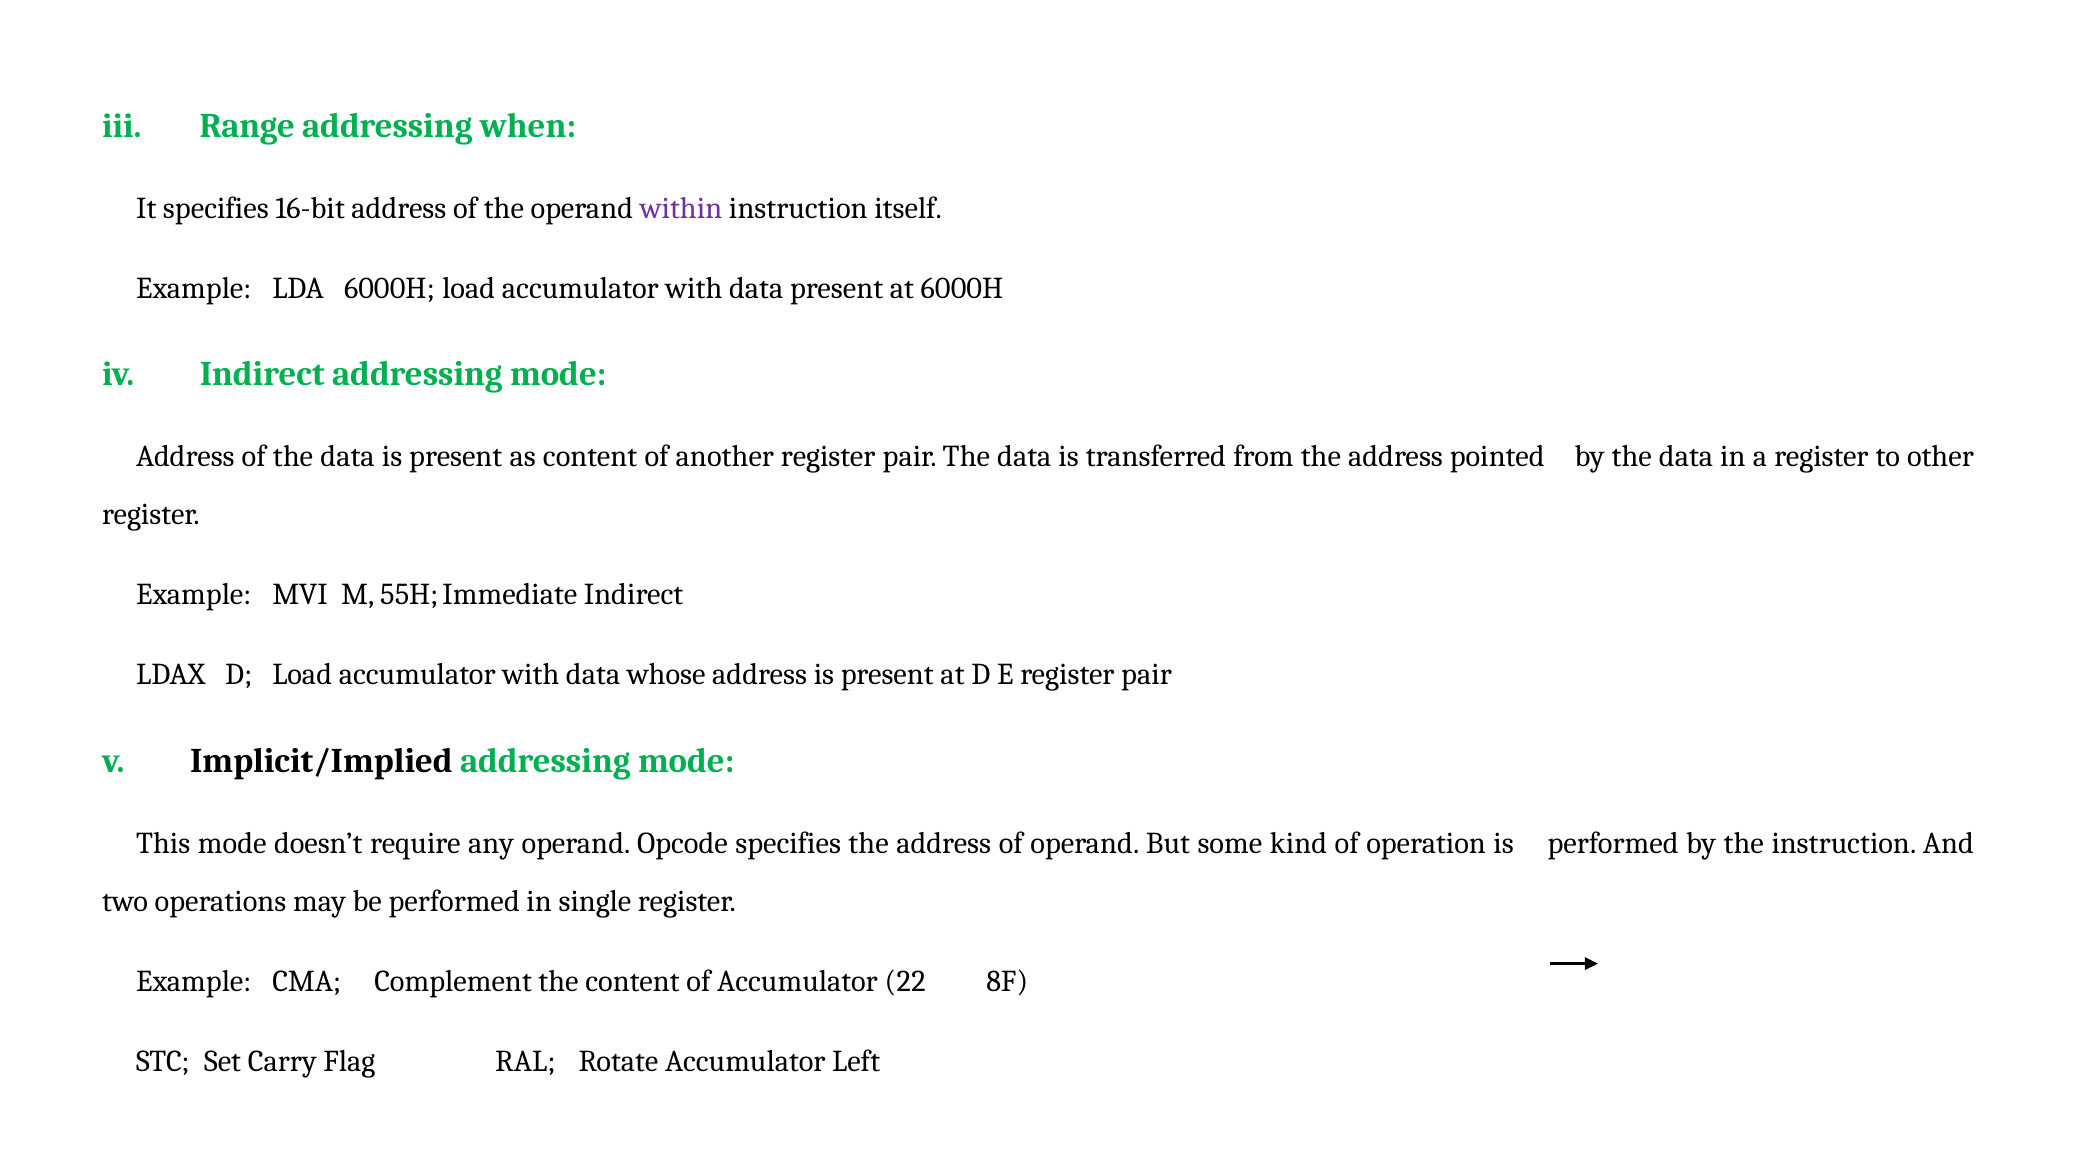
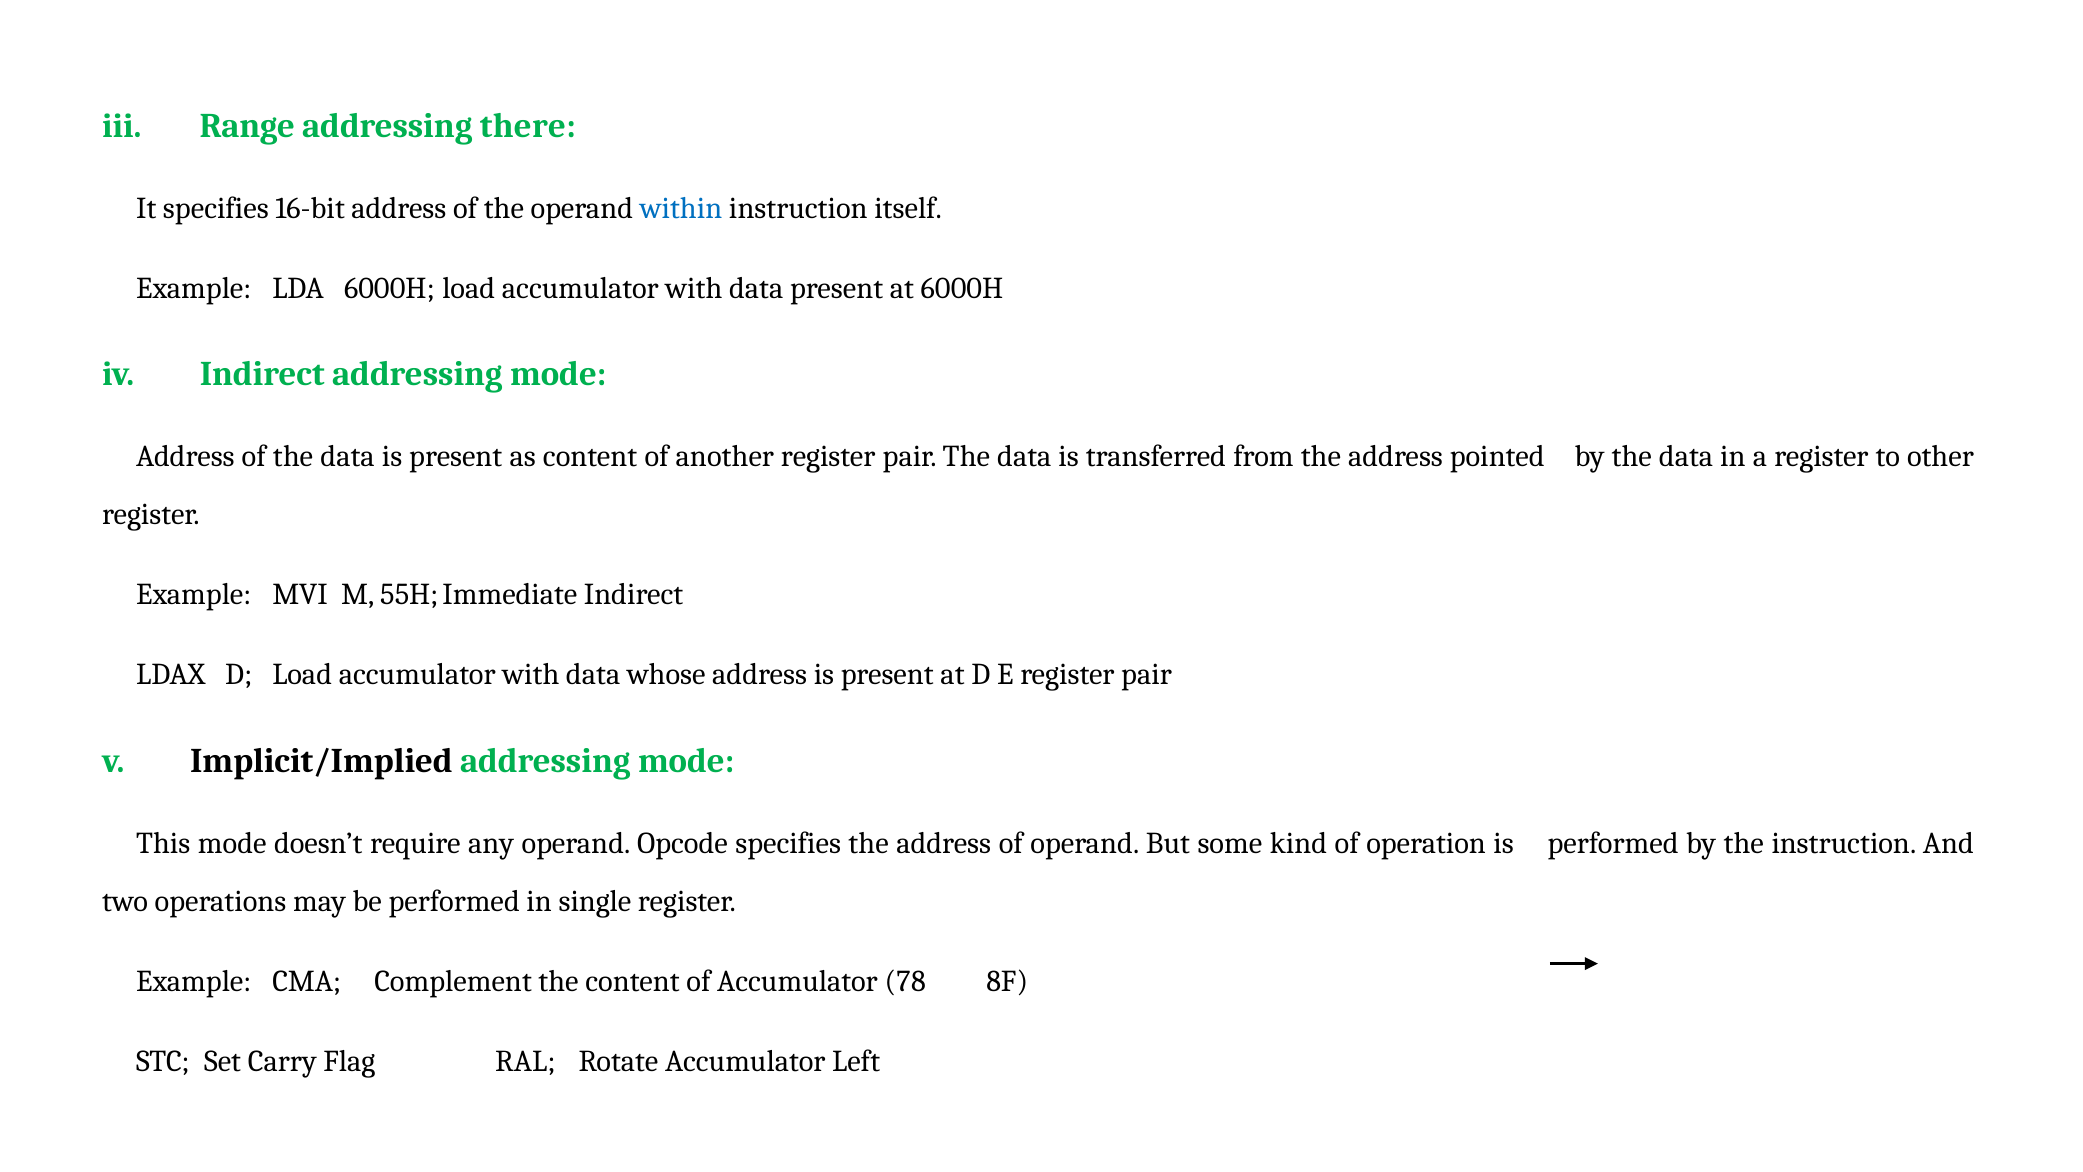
when: when -> there (528, 126)
within colour: purple -> blue (681, 208)
22: 22 -> 78 (905, 981)
